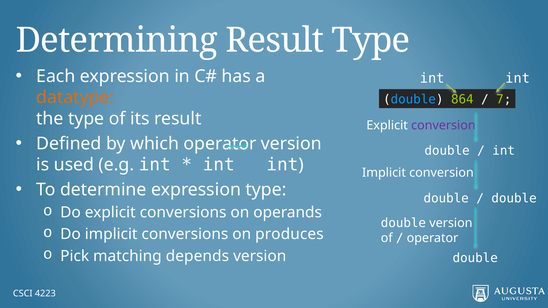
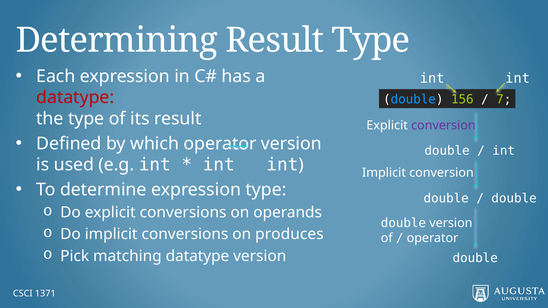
datatype colour: orange -> red (75, 98)
864: 864 -> 156 (462, 100)
matching depends: depends -> datatype (197, 256)
4223: 4223 -> 1371 (45, 294)
